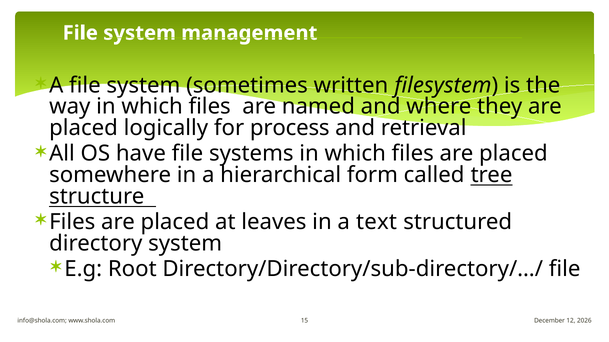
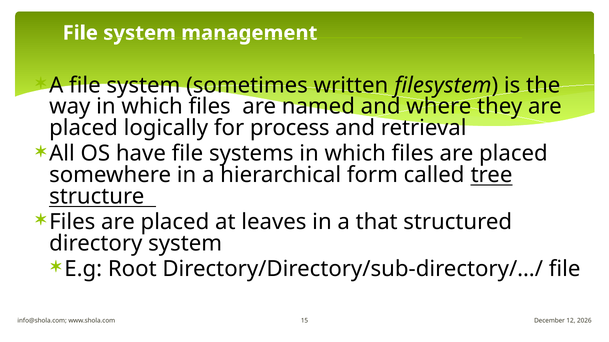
text: text -> that (377, 222)
